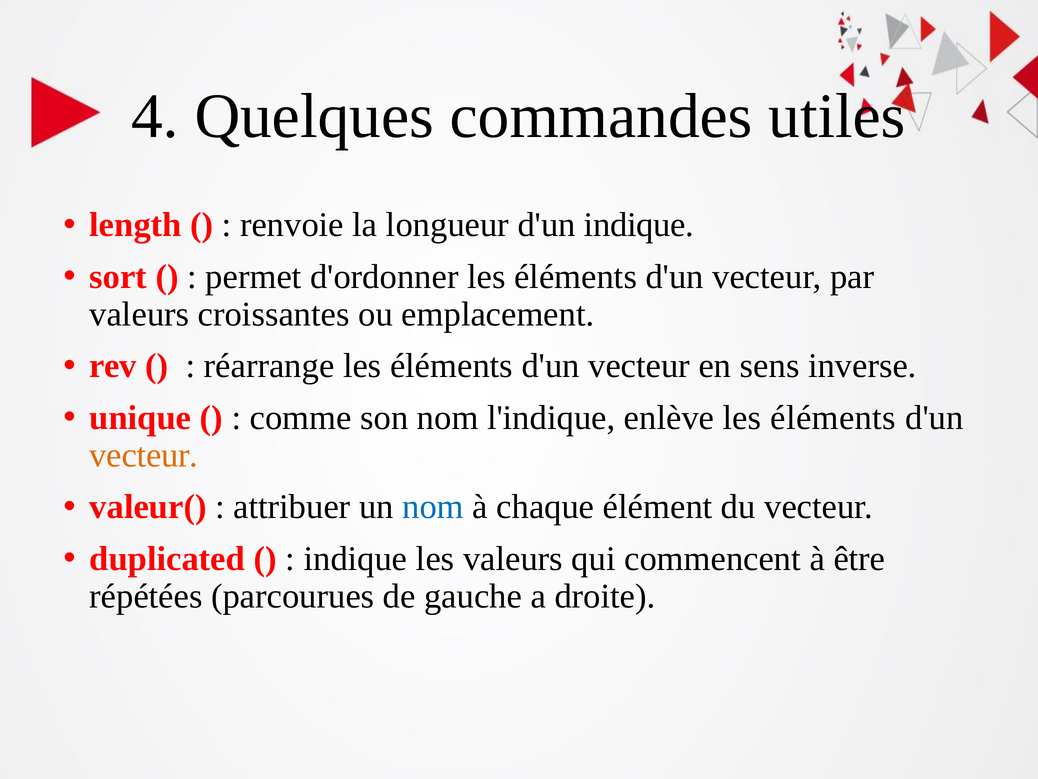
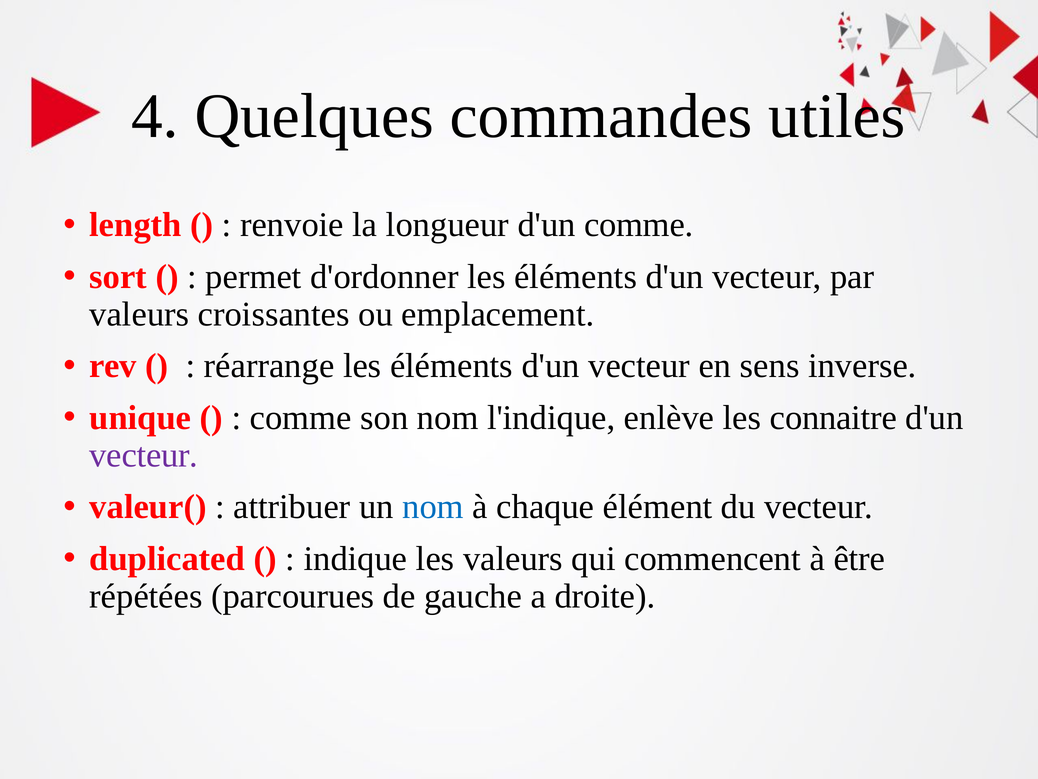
d'un indique: indique -> comme (639, 225)
enlève les éléments: éléments -> connaitre (833, 418)
vecteur colour: orange -> purple (144, 455)
